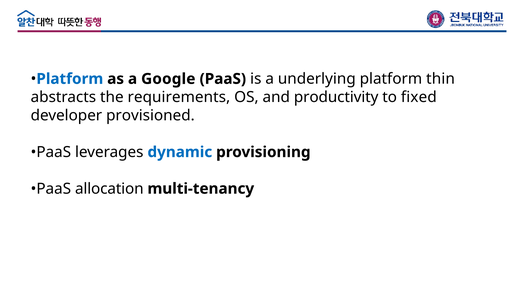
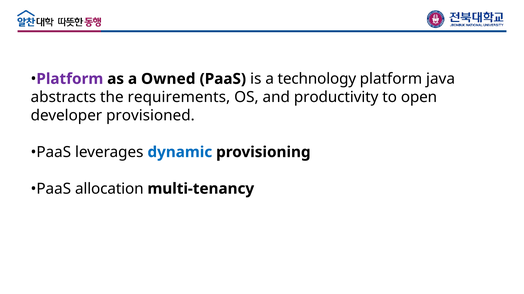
Platform colour: blue -> purple (70, 79)
Google: Google -> Owned (168, 79)
underlying: underlying -> technology (317, 79)
thin: thin -> java (441, 79)
fixed: fixed -> open (419, 97)
